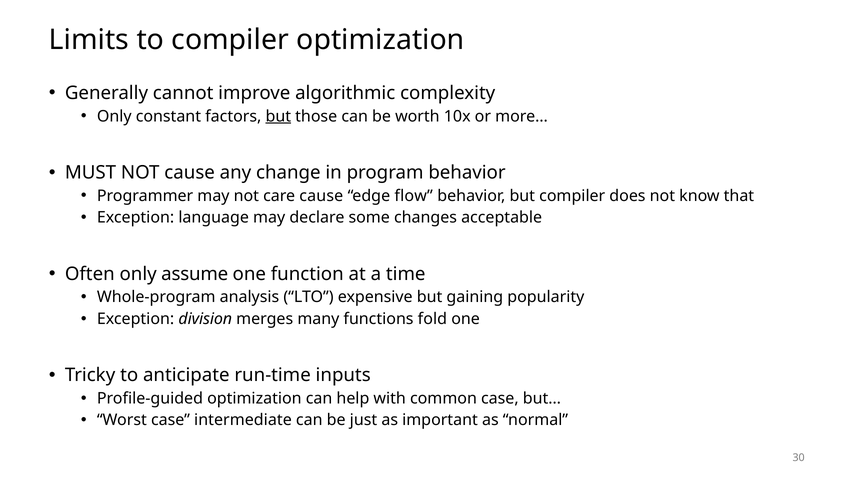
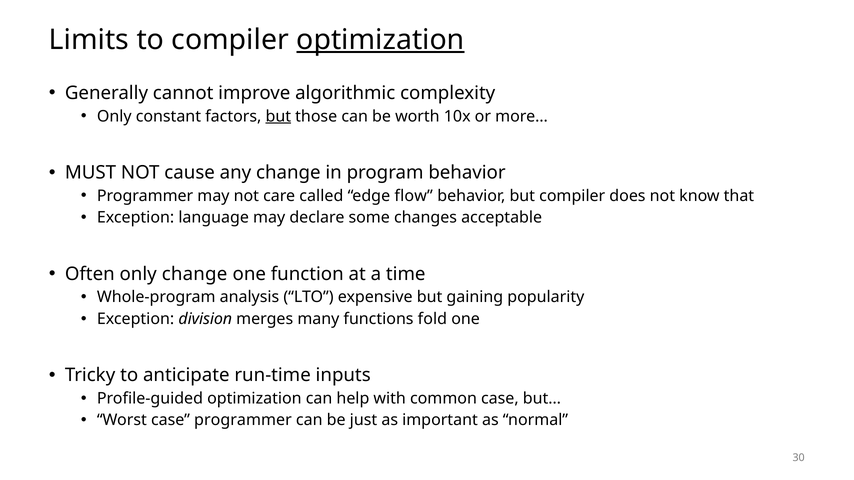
optimization underline: none -> present (380, 40)
care cause: cause -> called (321, 196)
only assume: assume -> change (195, 274)
case intermediate: intermediate -> programmer (243, 420)
